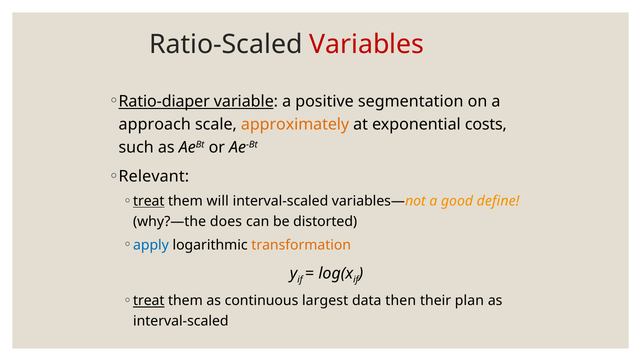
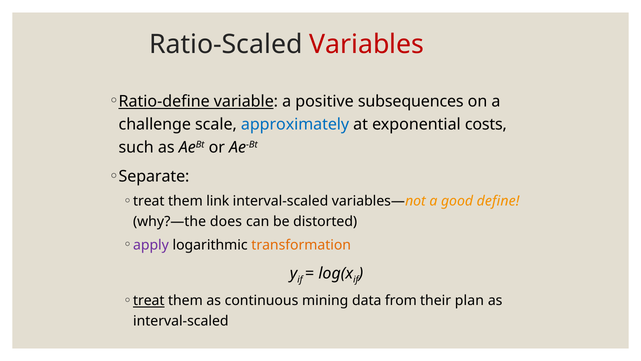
Ratio-diaper: Ratio-diaper -> Ratio-define (164, 101)
segmentation: segmentation -> subsequences (411, 101)
approach: approach -> challenge (155, 124)
approximately colour: orange -> blue (295, 124)
Relevant: Relevant -> Separate (154, 176)
treat underline: present -> none (149, 201)
will: will -> link (218, 201)
apply colour: blue -> purple (151, 245)
largest: largest -> mining (325, 300)
then: then -> from (401, 300)
